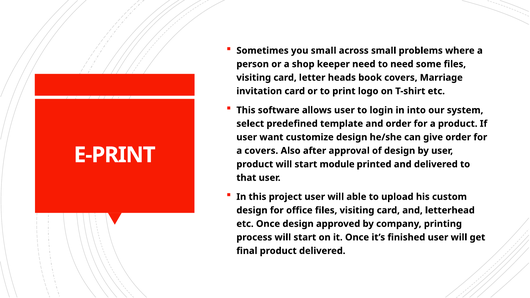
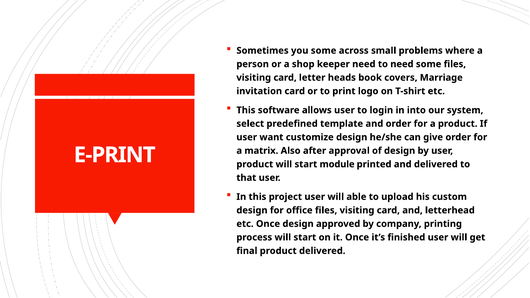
you small: small -> some (324, 51)
a covers: covers -> matrix (261, 151)
